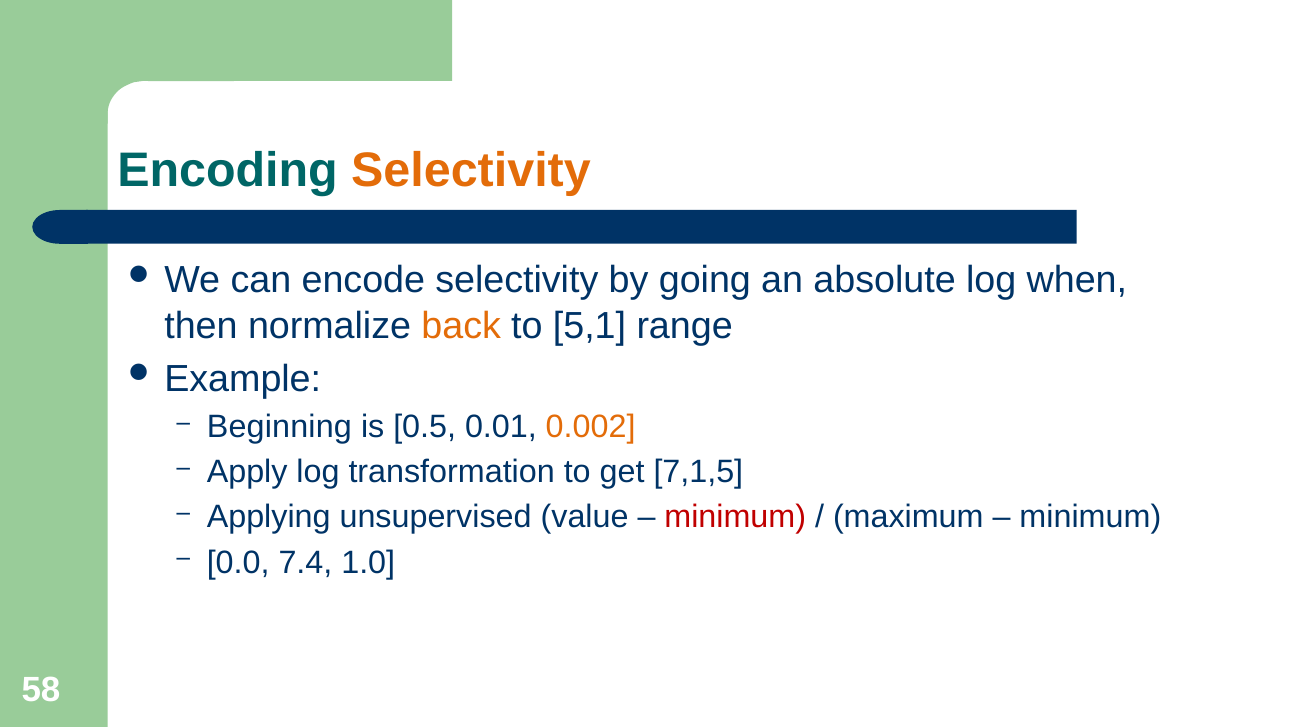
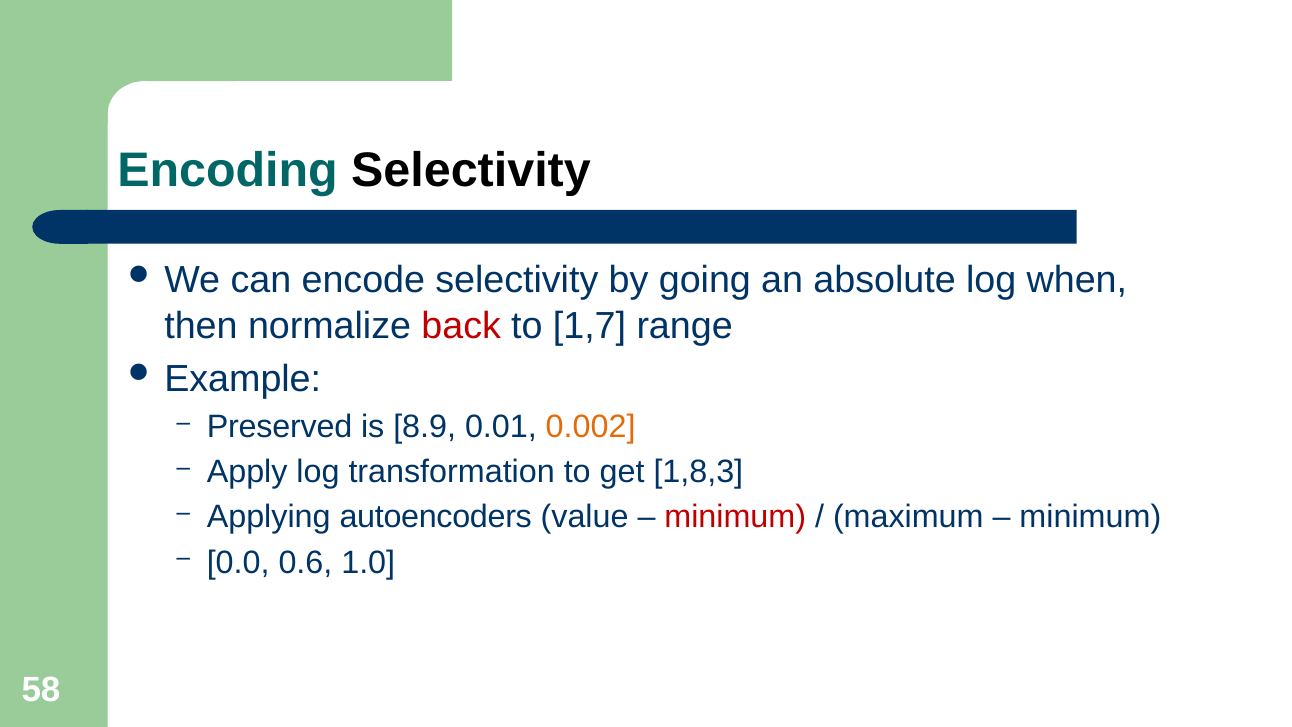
Selectivity colour: orange -> black (471, 171)
back colour: orange -> red (461, 326)
5,1: 5,1 -> 1,7 (590, 326)
Beginning: Beginning -> Preserved (280, 427)
0.5: 0.5 -> 8.9 (425, 427)
7,1,5: 7,1,5 -> 1,8,3 (698, 472)
unsupervised: unsupervised -> autoencoders (436, 517)
7.4: 7.4 -> 0.6 (305, 562)
